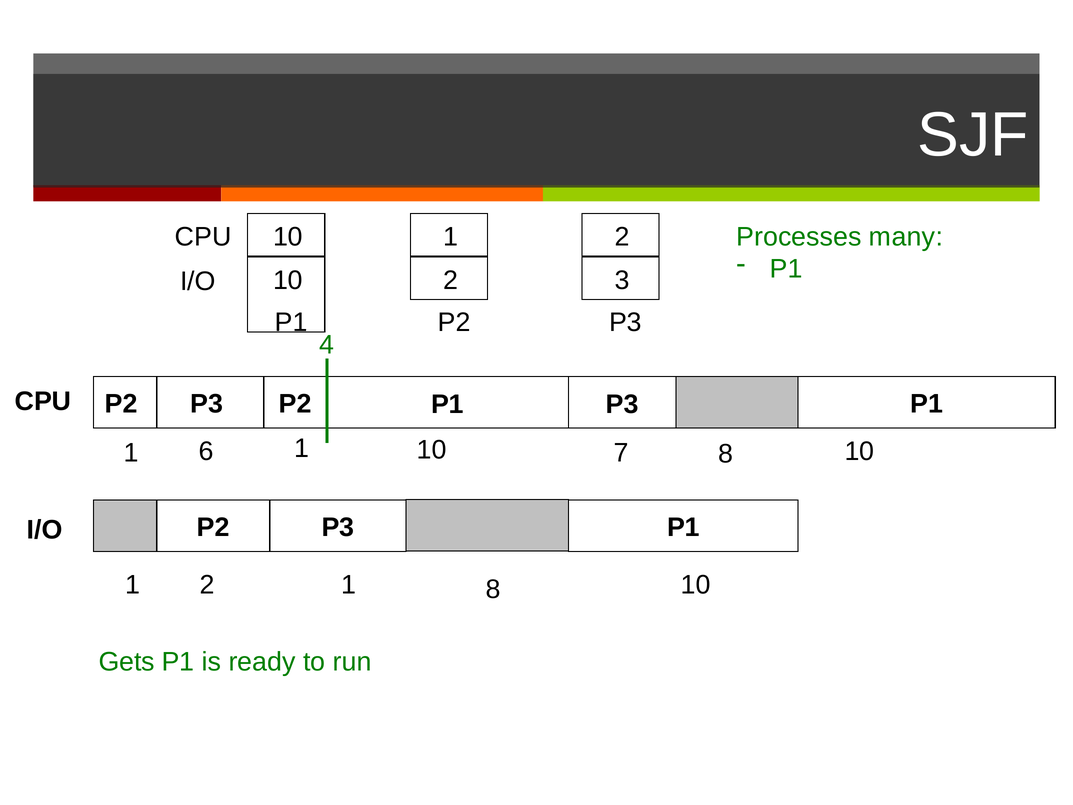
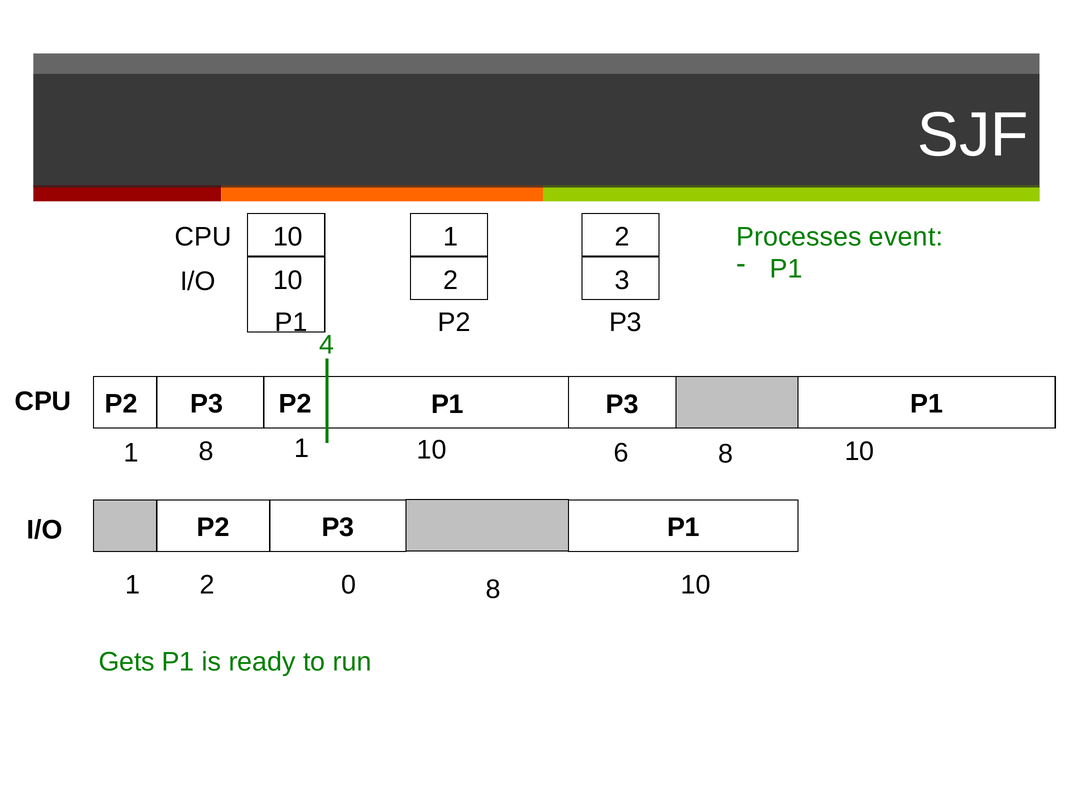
many: many -> event (906, 237)
7: 7 -> 6 (621, 453)
1 6: 6 -> 8 (206, 451)
2 1: 1 -> 0 (349, 585)
